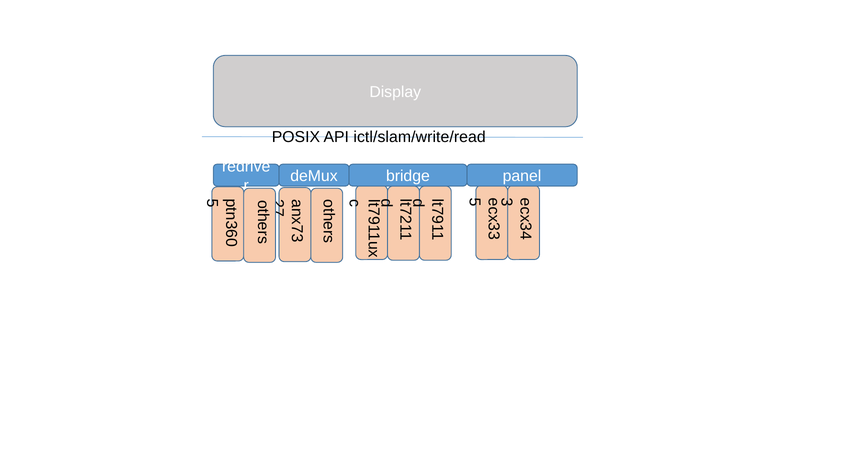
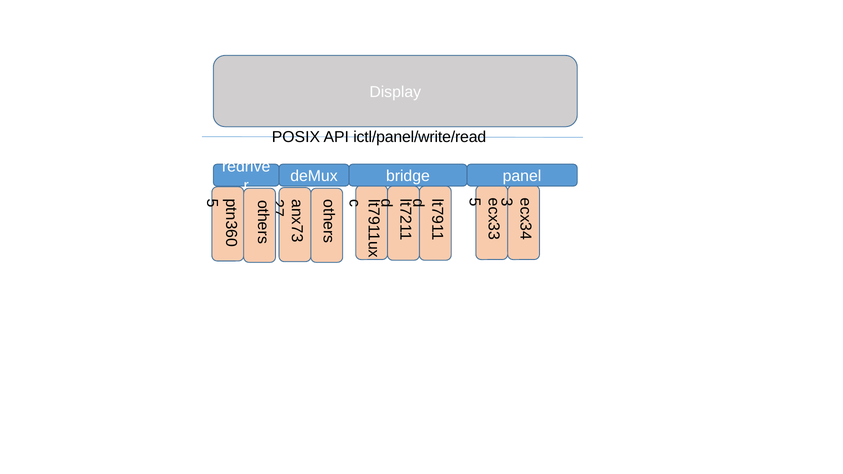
ictl/slam/write/read: ictl/slam/write/read -> ictl/panel/write/read (420, 137)
